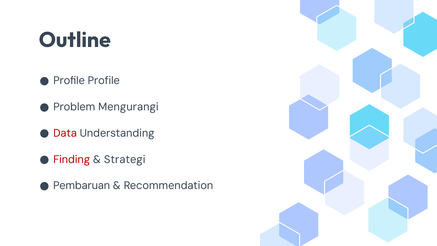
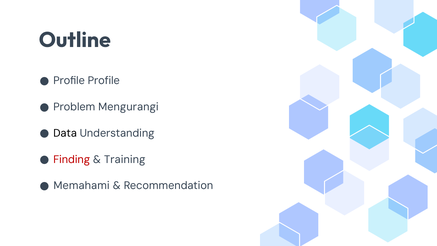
Data colour: red -> black (65, 133)
Strategi: Strategi -> Training (125, 159)
Pembaruan: Pembaruan -> Memahami (82, 186)
